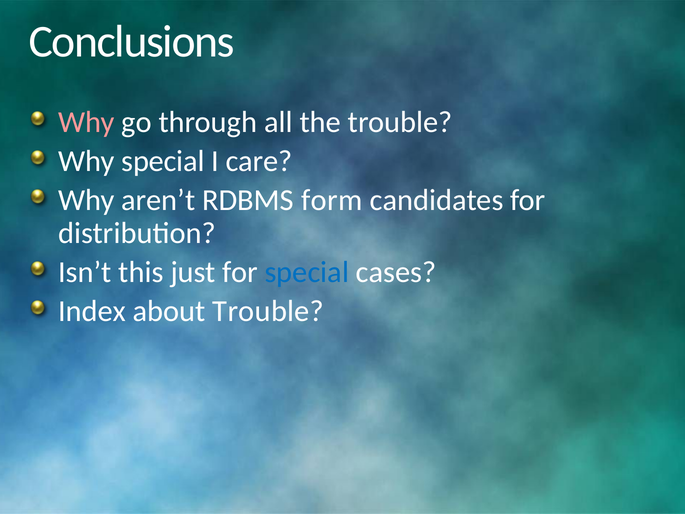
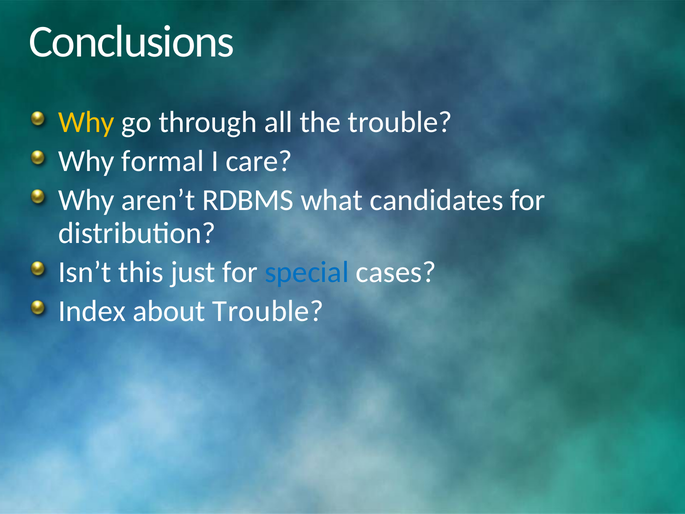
Why colour: pink -> yellow (86, 122)
Why special: special -> formal (163, 161)
form: form -> what (332, 200)
